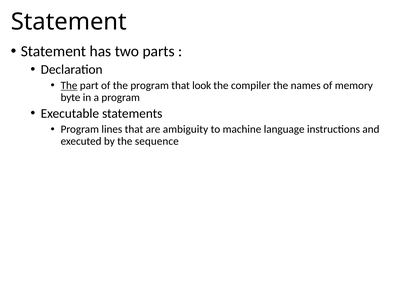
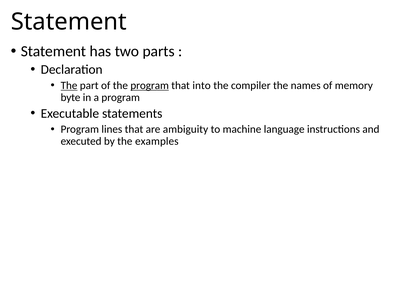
program underline: none -> present (150, 86)
look: look -> into (202, 86)
sequence: sequence -> examples (157, 141)
